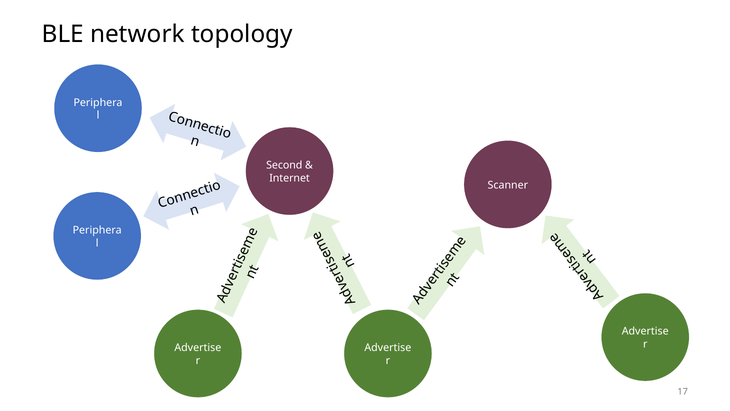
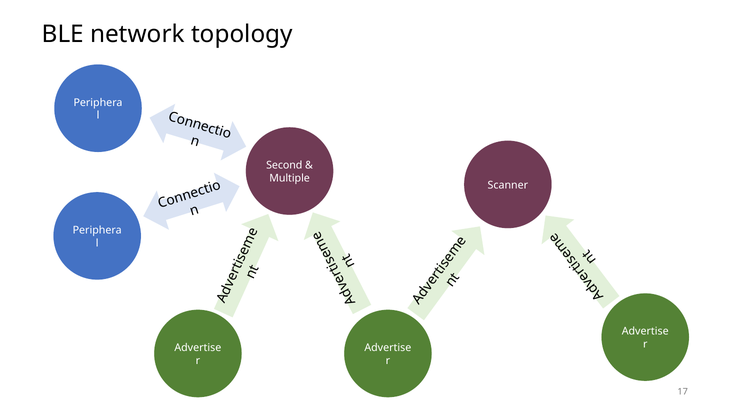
Internet: Internet -> Multiple (290, 178)
